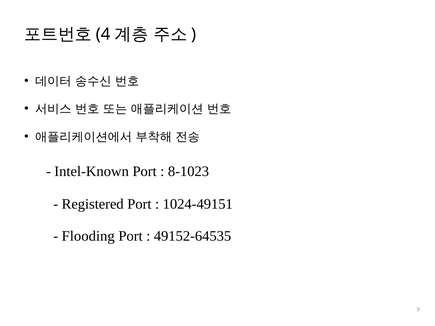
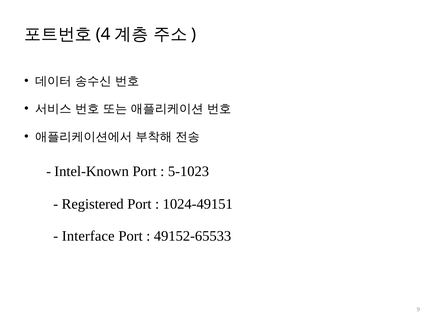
8-1023: 8-1023 -> 5-1023 (188, 172)
Flooding: Flooding -> Interface (88, 236)
49152-64535: 49152-64535 -> 49152-65533 (193, 236)
